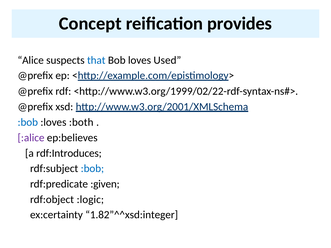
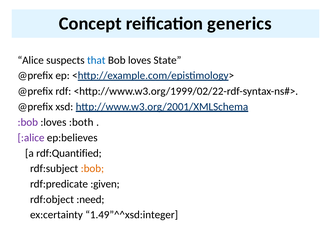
provides: provides -> generics (239, 23)
Used: Used -> State (167, 60)
:bob colour: blue -> purple (28, 122)
rdf:Introduces: rdf:Introduces -> rdf:Quantified (69, 153)
:bob colour: blue -> orange (92, 169)
:logic: :logic -> :need (90, 200)
1.82”^^xsd:integer: 1.82”^^xsd:integer -> 1.49”^^xsd:integer (132, 215)
